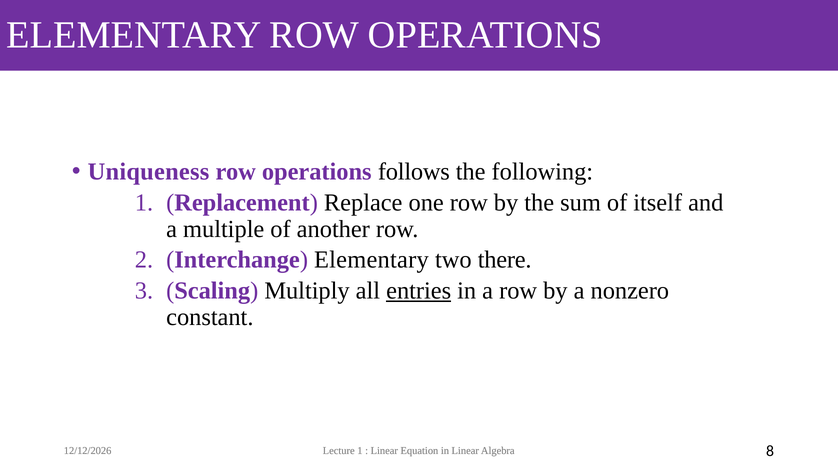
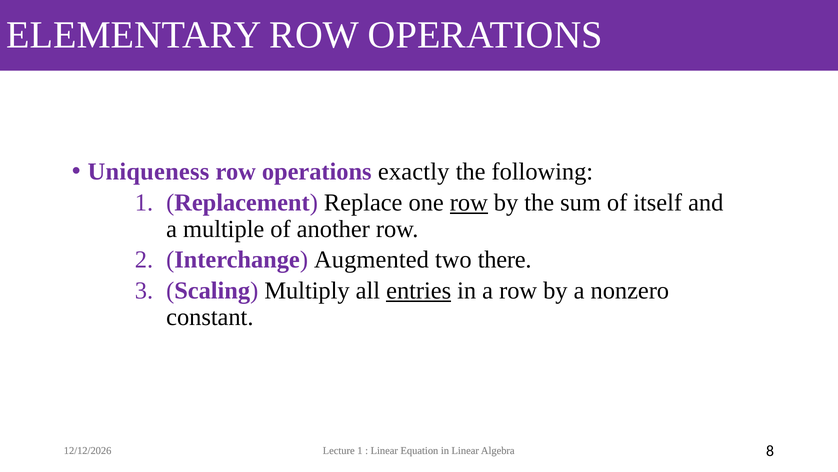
follows: follows -> exactly (414, 172)
row underline: none -> present (469, 202)
Interchange Elementary: Elementary -> Augmented (371, 260)
